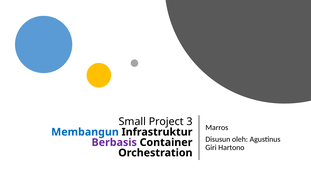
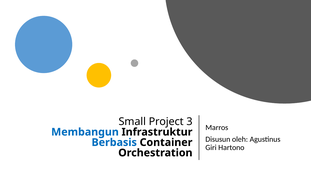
Berbasis colour: purple -> blue (114, 142)
